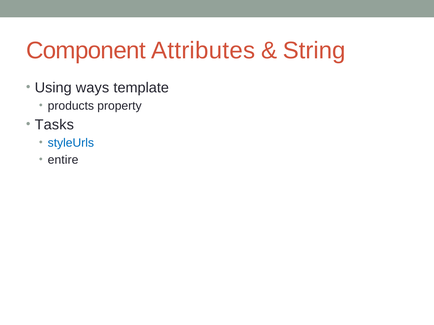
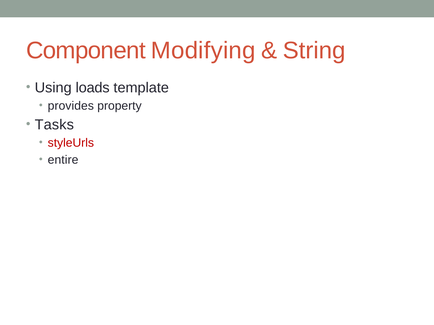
Attributes: Attributes -> Modifying (203, 51)
ways: ways -> loads (93, 88)
products: products -> provides (71, 106)
styleUrls colour: blue -> red (71, 143)
